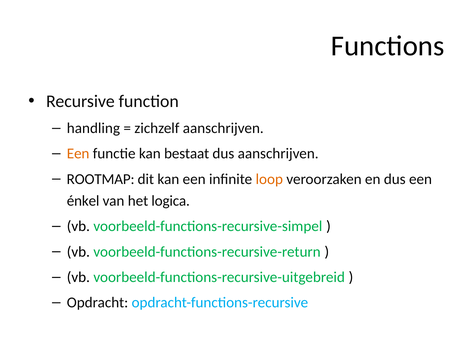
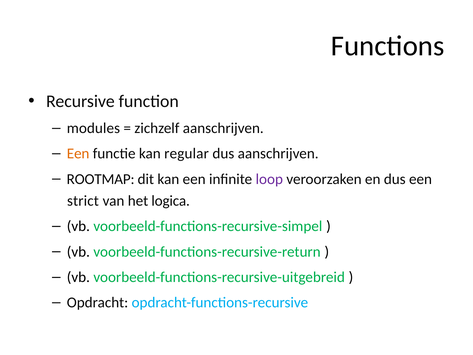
handling: handling -> modules (93, 128)
bestaat: bestaat -> regular (187, 154)
loop colour: orange -> purple (269, 179)
énkel: énkel -> strict (83, 201)
